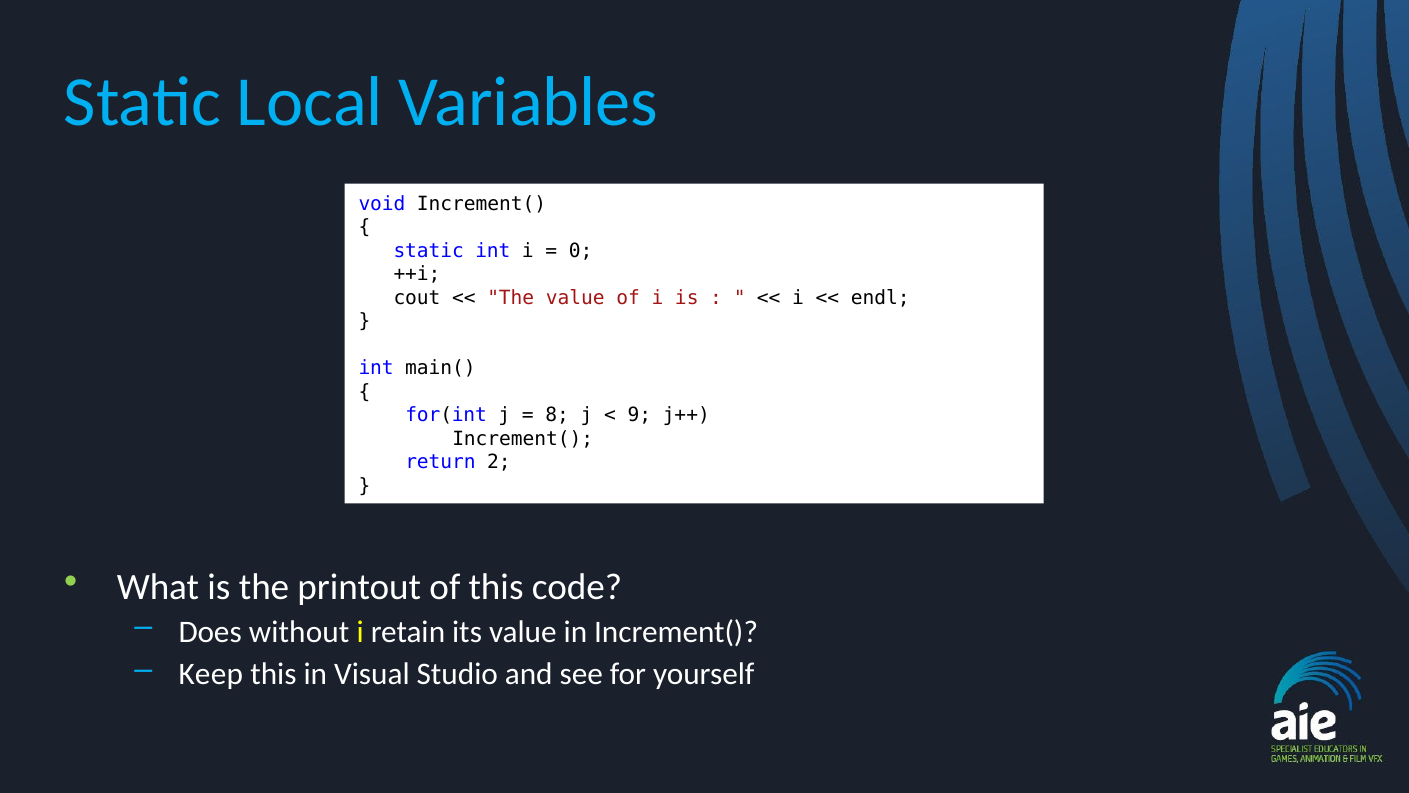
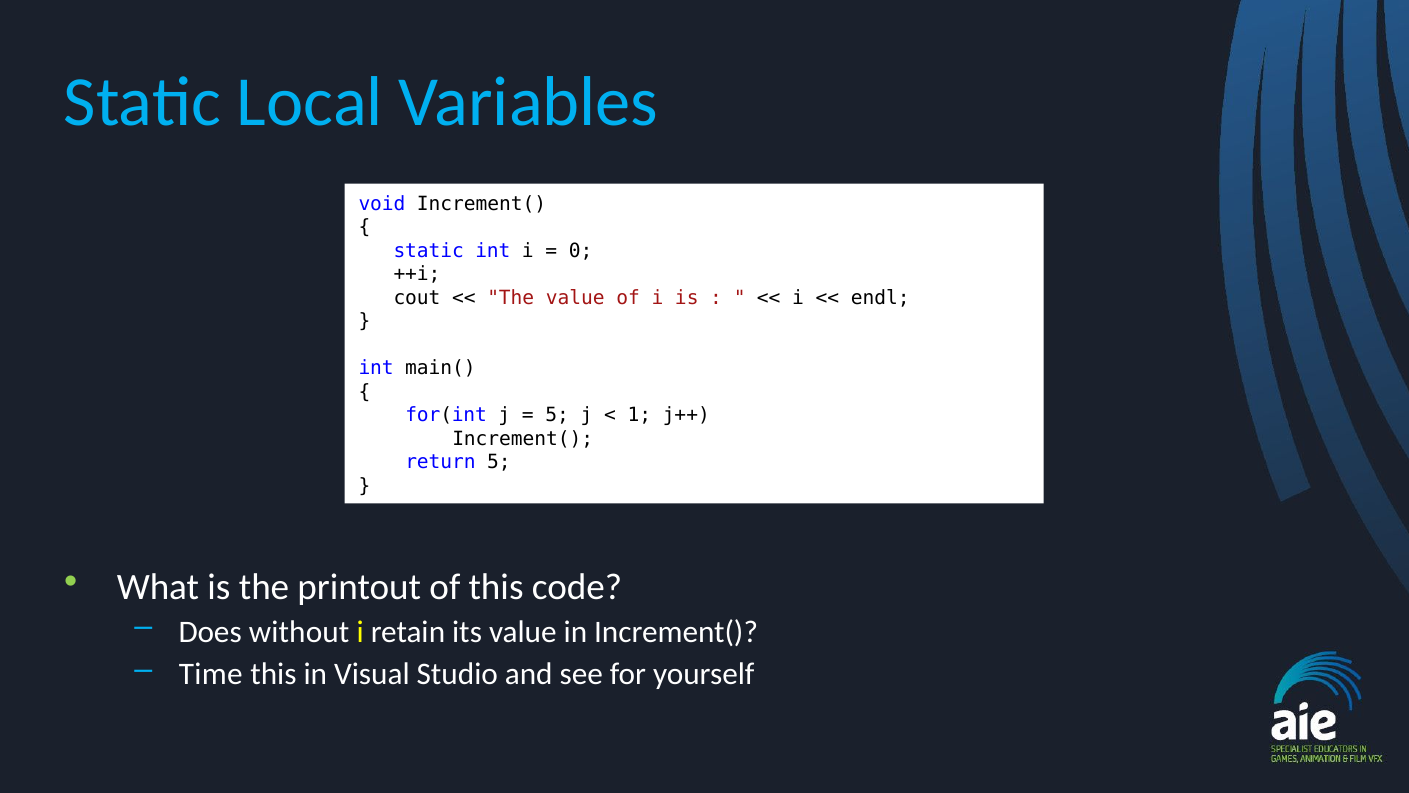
8: 8 -> 5 (557, 415)
9: 9 -> 1 (639, 415)
return 2: 2 -> 5 (499, 462)
Keep: Keep -> Time (211, 674)
